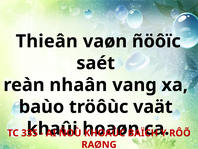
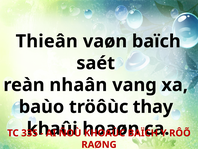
vaøn ñöôïc: ñöôïc -> baïch (156, 41)
vaät: vaät -> thay (153, 107)
